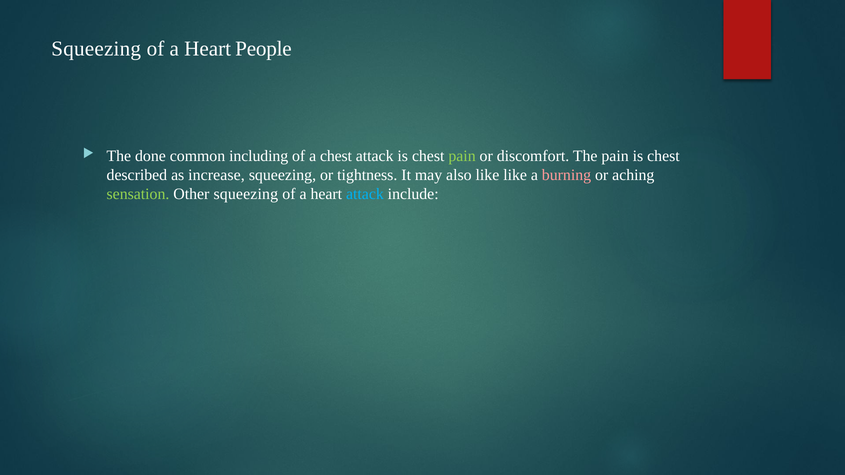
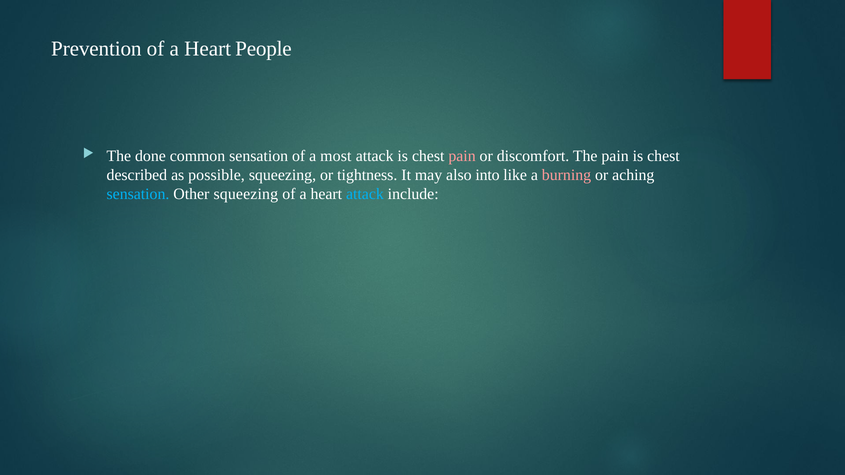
Squeezing: Squeezing -> Prevention (96, 49)
common including: including -> sensation (259, 156)
a chest: chest -> most (336, 156)
pain colour: light green -> pink (462, 156)
increase: increase -> possible (217, 175)
also like: like -> into (488, 175)
sensation colour: light green -> light blue (138, 194)
